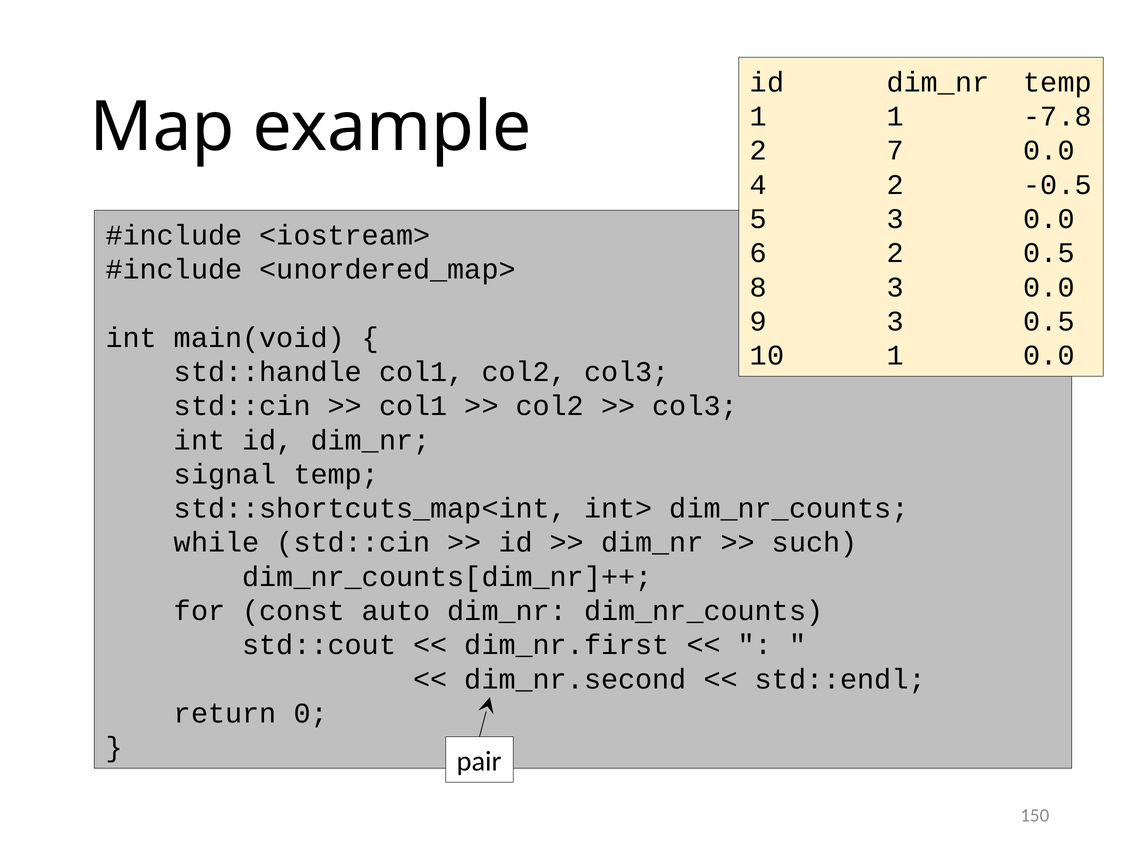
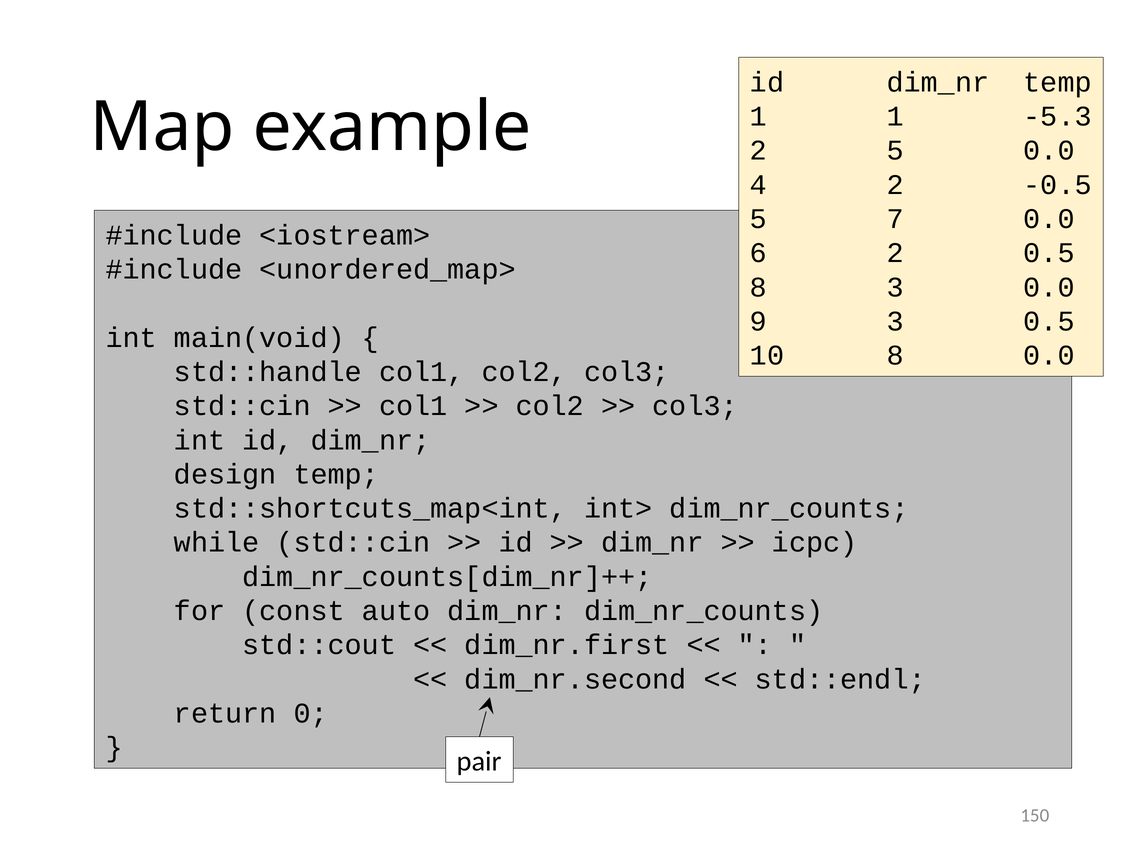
-7.8: -7.8 -> -5.3 (1058, 116)
2 7: 7 -> 5 (895, 151)
5 3: 3 -> 7 (895, 219)
10 1: 1 -> 8 (895, 356)
signal: signal -> design (225, 474)
such: such -> icpc (815, 543)
